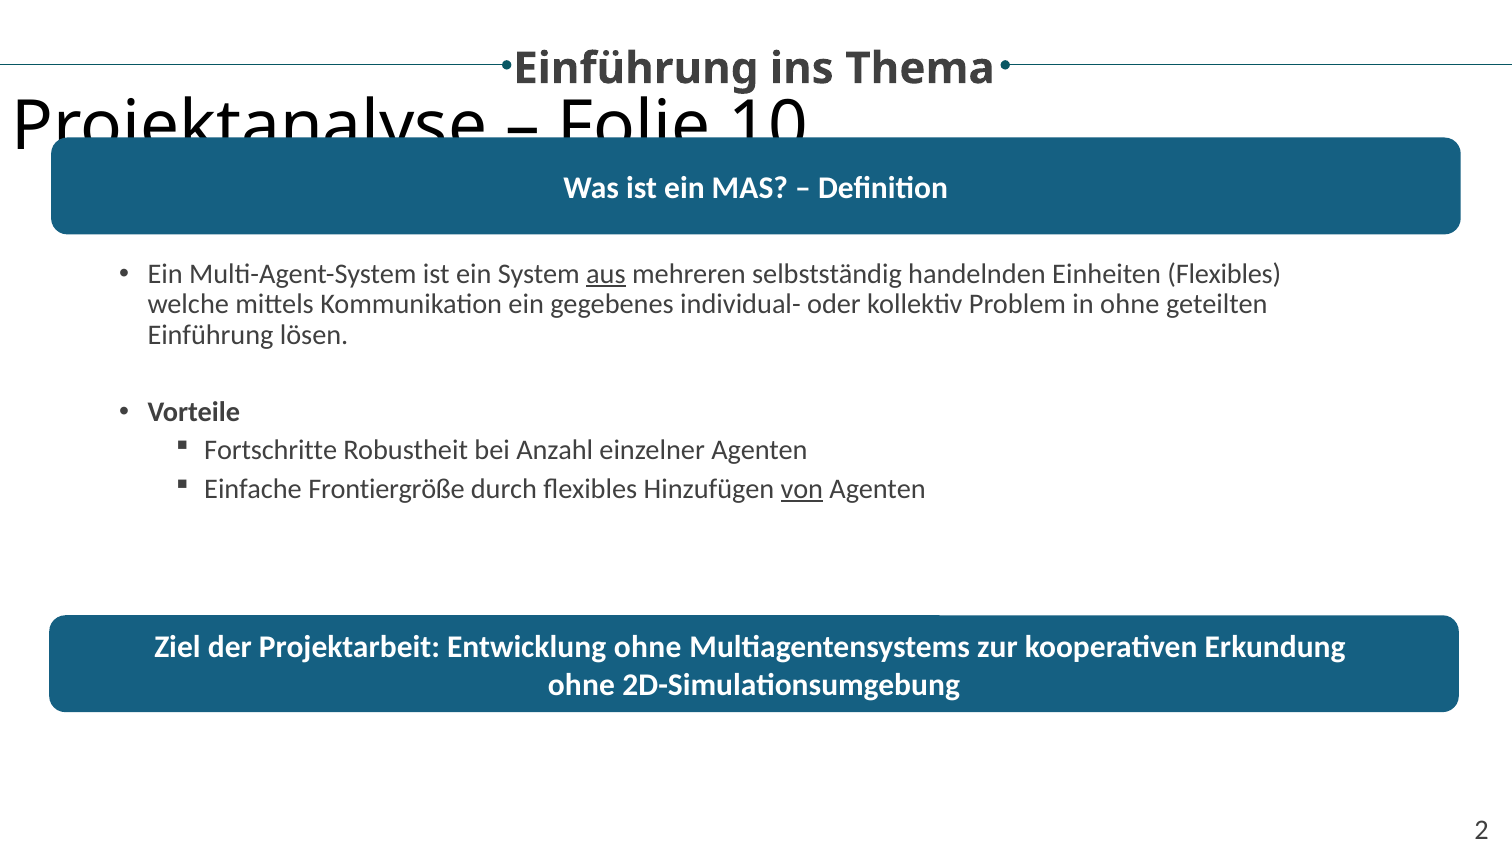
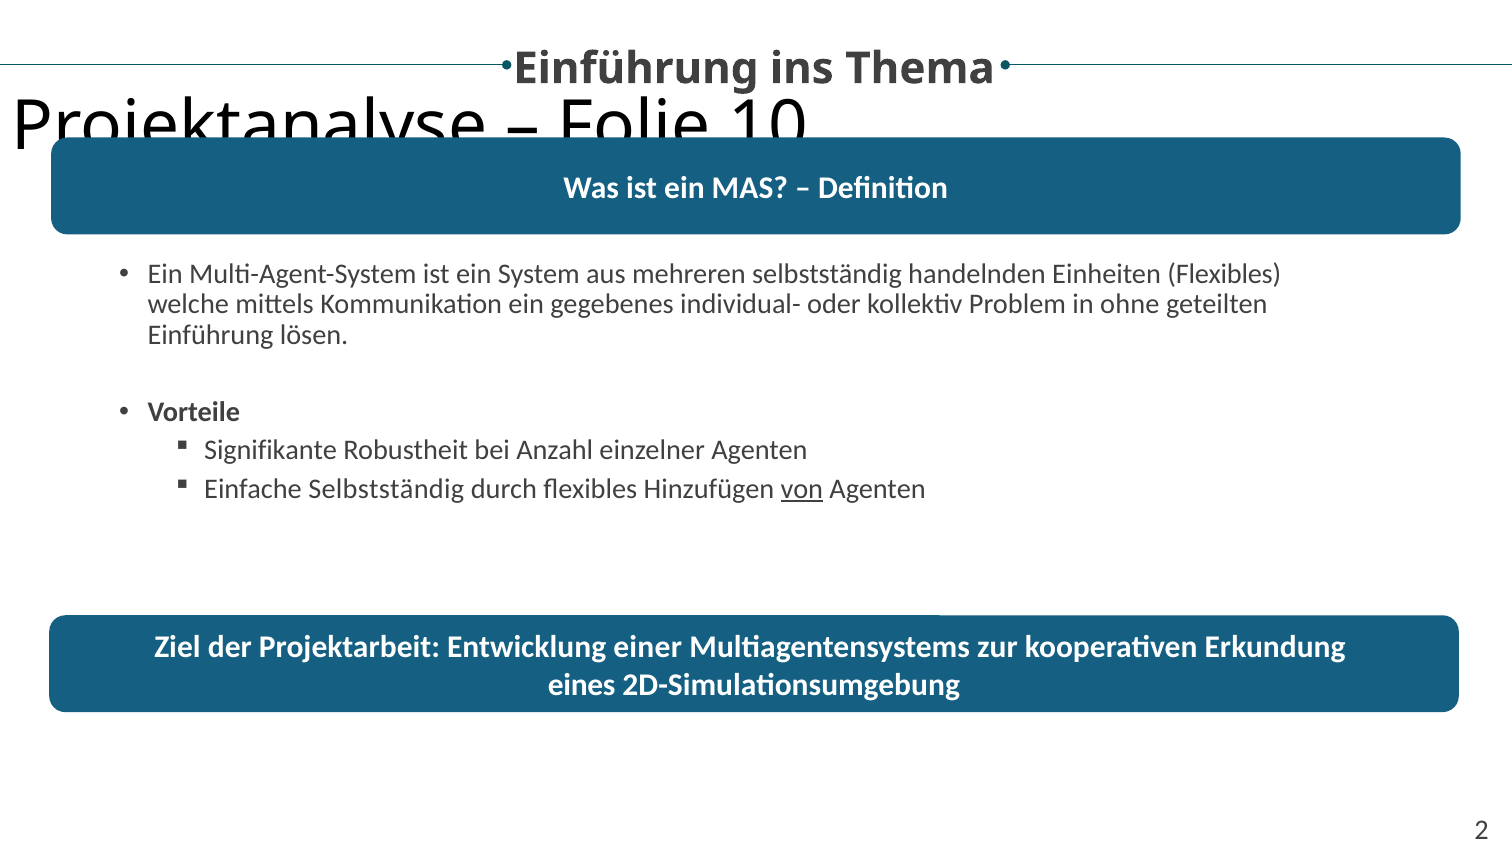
aus underline: present -> none (606, 274)
Fortschritte: Fortschritte -> Signifikante (271, 450)
Einfache Frontiergröße: Frontiergröße -> Selbstständig (386, 489)
Entwicklung ohne: ohne -> einer (648, 647)
ohne: ohne -> eines (582, 684)
